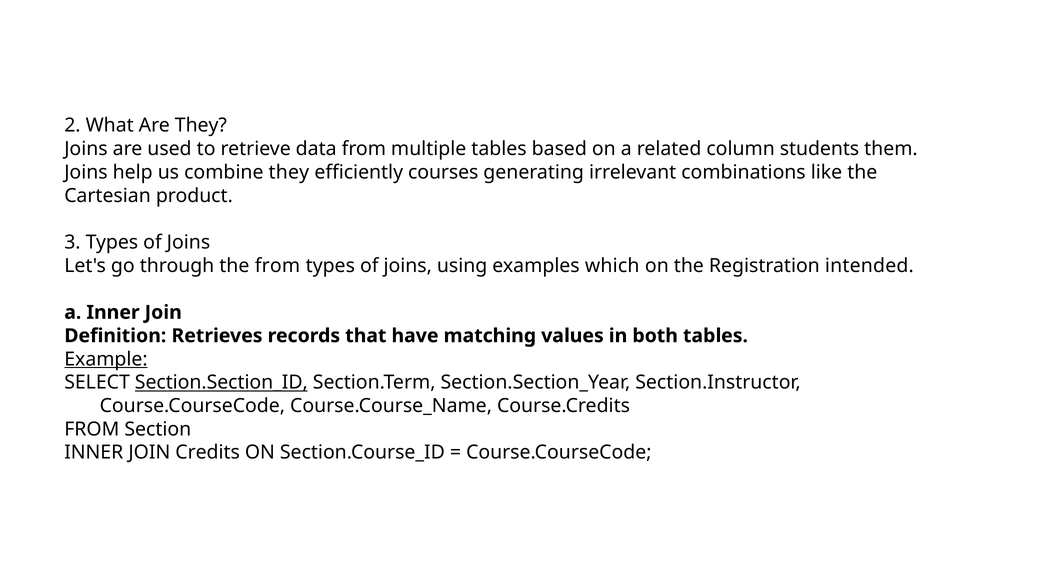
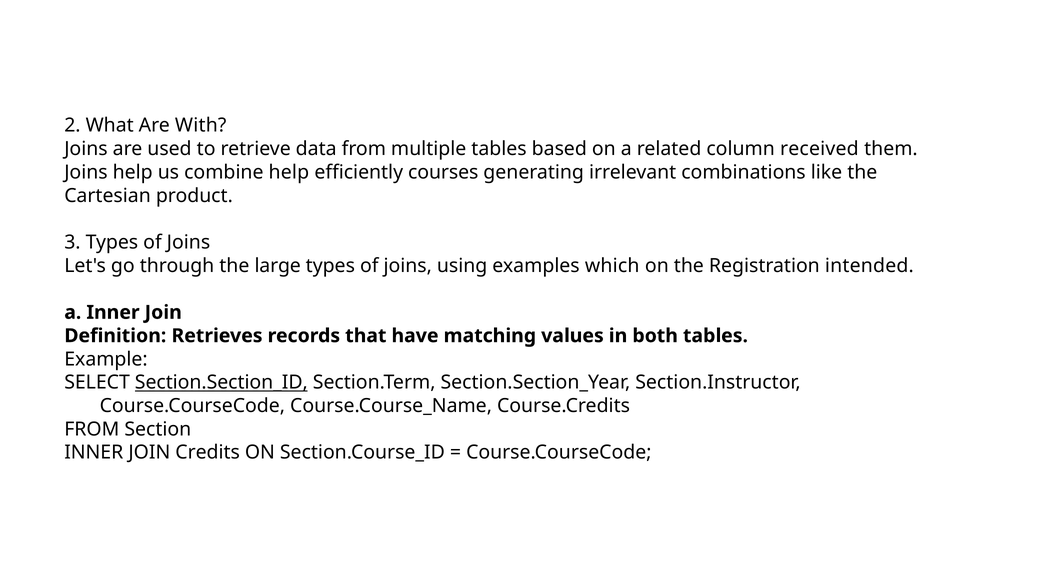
Are They: They -> With (201, 126)
students: students -> received (819, 149)
combine they: they -> help (289, 172)
the from: from -> large (278, 266)
Example underline: present -> none (106, 359)
